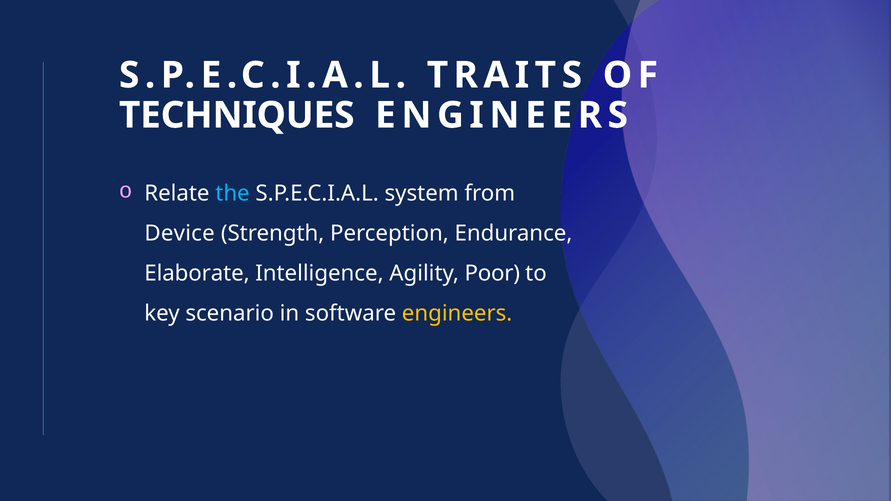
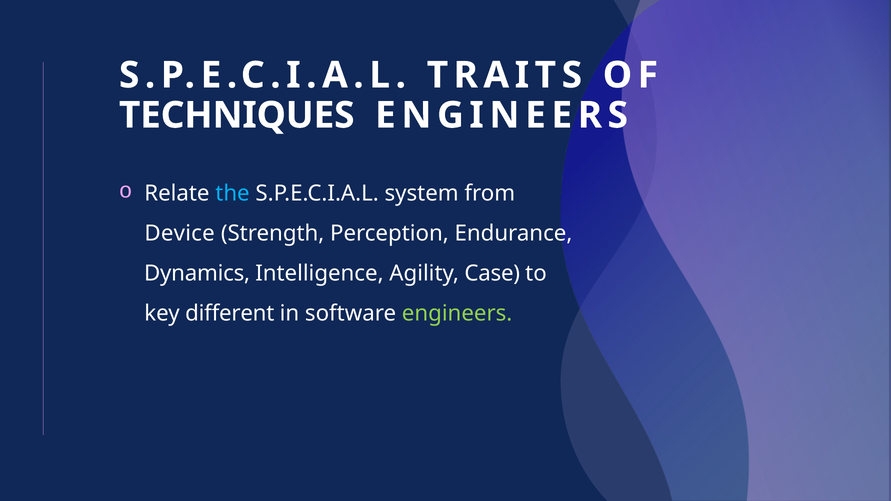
Elaborate: Elaborate -> Dynamics (197, 274)
Poor: Poor -> Case (492, 274)
scenario: scenario -> different (230, 314)
engineers colour: yellow -> light green (457, 314)
